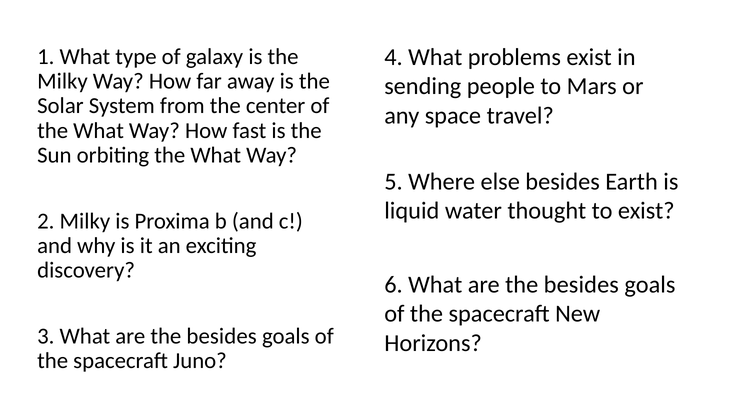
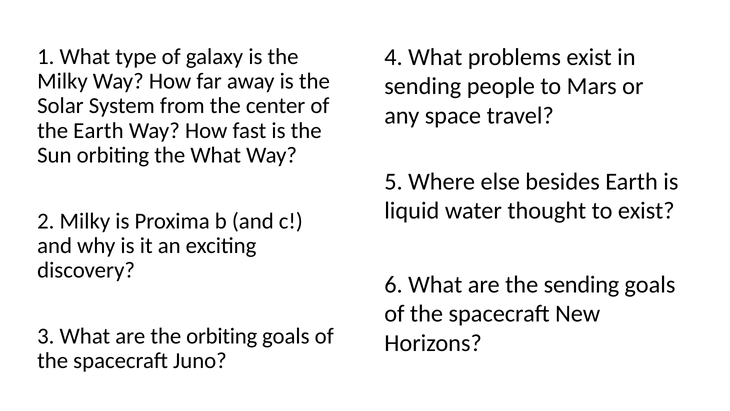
What: What -> Earth (98, 130)
besides: besides -> sending (581, 284)
besides: besides -> orbiting (222, 336)
